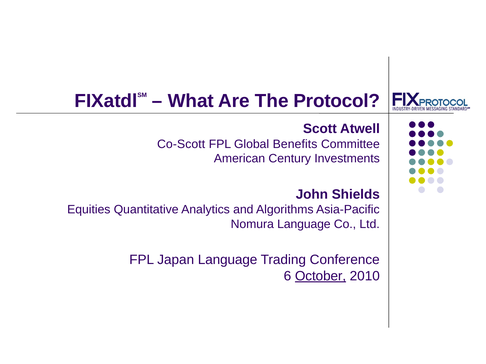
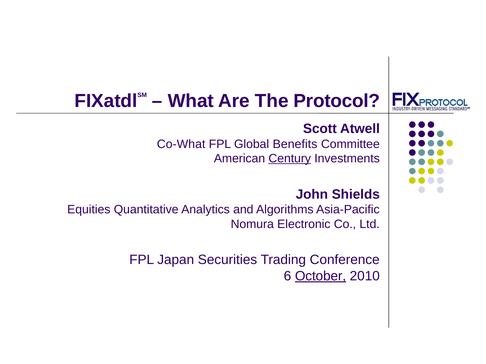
Co-Scott: Co-Scott -> Co-What (181, 144)
Century underline: none -> present (290, 159)
Nomura Language: Language -> Electronic (304, 224)
Japan Language: Language -> Securities (228, 260)
